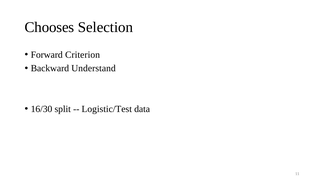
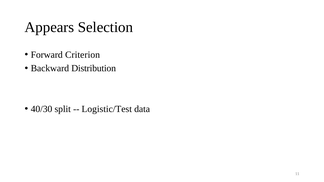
Chooses: Chooses -> Appears (49, 27)
Understand: Understand -> Distribution (94, 68)
16/30: 16/30 -> 40/30 (42, 109)
